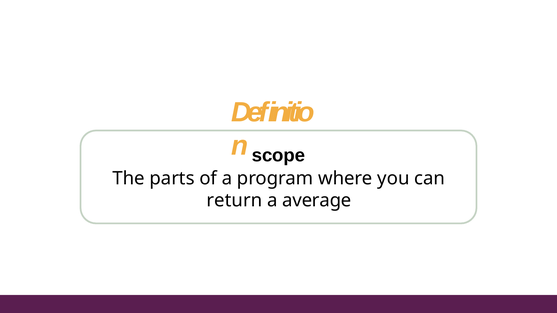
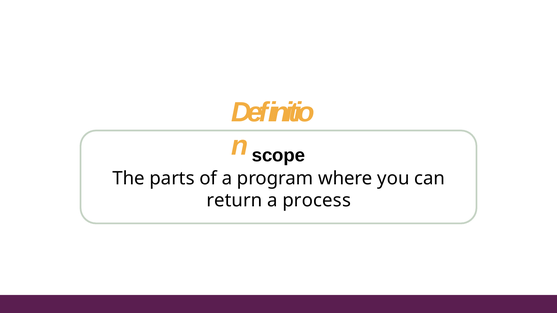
average: average -> process (317, 201)
